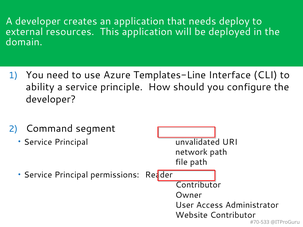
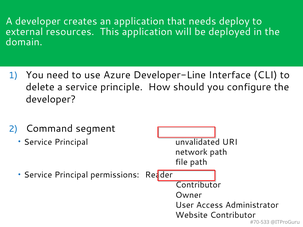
Templates-Line: Templates-Line -> Developer-Line (170, 75)
ability: ability -> delete (40, 87)
